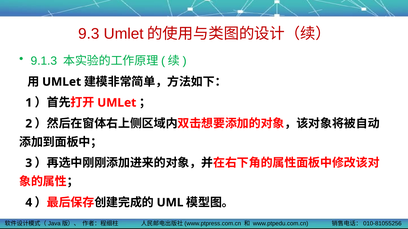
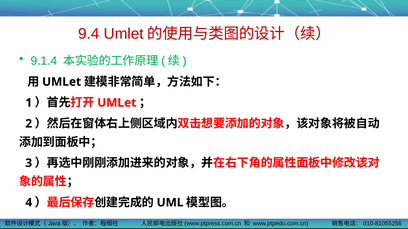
9.3: 9.3 -> 9.4 (89, 34)
9.1.3: 9.1.3 -> 9.1.4 (44, 61)
